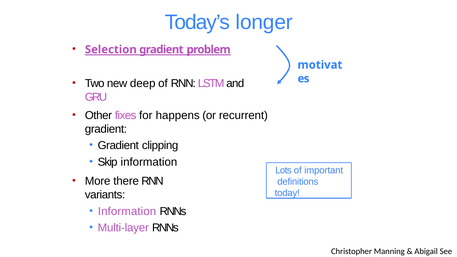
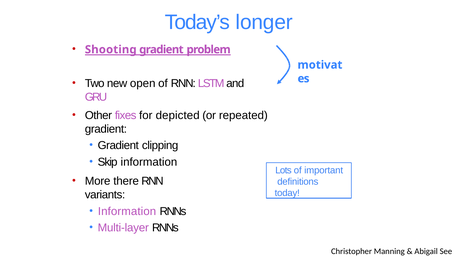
Selection: Selection -> Shooting (111, 50)
deep: deep -> open (143, 83)
happens: happens -> depicted (178, 115)
recurrent: recurrent -> repeated (243, 115)
